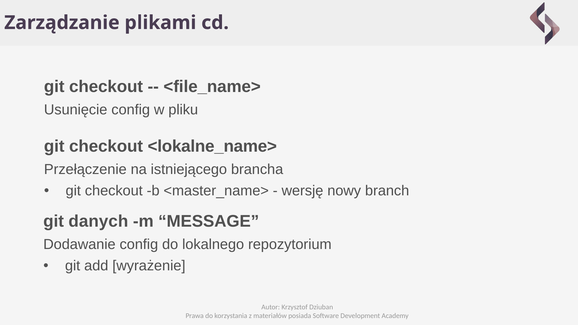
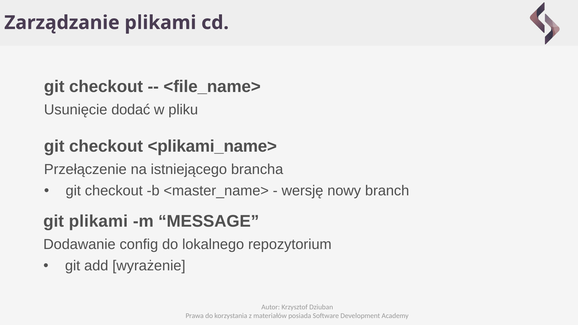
Usunięcie config: config -> dodać (131, 110)
<lokalne_name>: <lokalne_name> -> <plikami_name> (212, 146)
git danych: danych -> plikami (98, 221)
